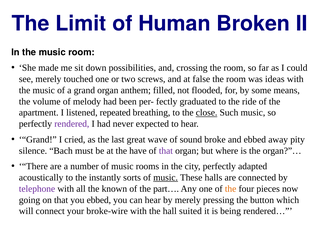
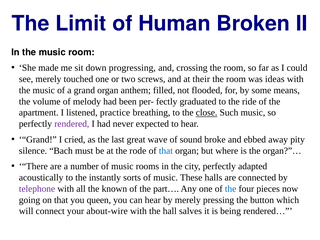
possibilities: possibilities -> progressing (132, 68)
false: false -> their (201, 79)
repeated: repeated -> practice (115, 113)
have: have -> rode (138, 151)
that colour: purple -> blue (166, 151)
music underline: present -> none (166, 178)
the colour: orange -> blue (231, 189)
you ebbed: ebbed -> queen (99, 200)
broke-wire: broke-wire -> about-wire (107, 211)
suited: suited -> salves (191, 211)
